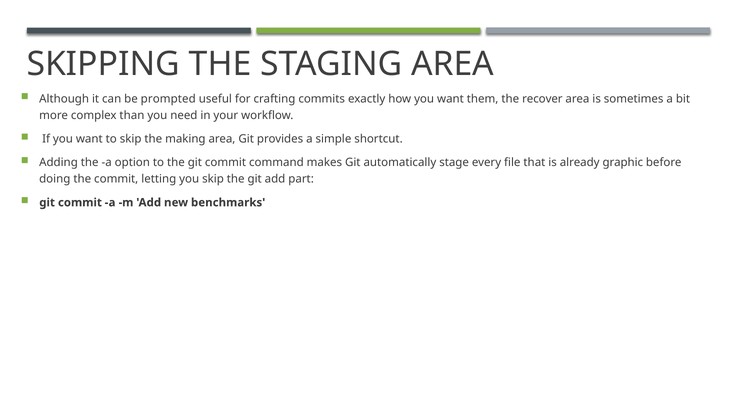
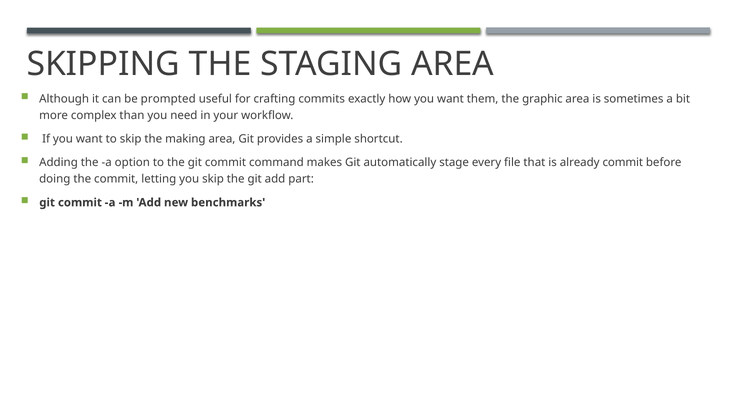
recover: recover -> graphic (542, 99)
already graphic: graphic -> commit (623, 162)
